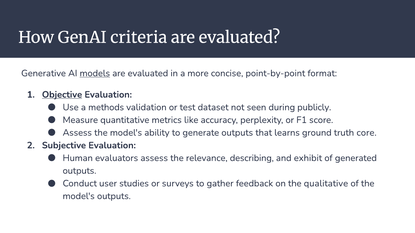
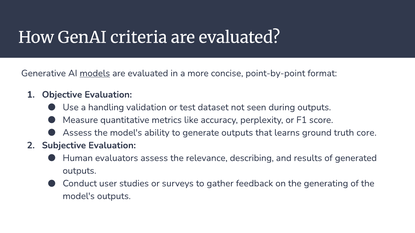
Objective underline: present -> none (62, 95)
methods: methods -> handling (106, 107)
during publicly: publicly -> outputs (314, 107)
exhibit: exhibit -> results (308, 158)
qualitative: qualitative -> generating (326, 184)
